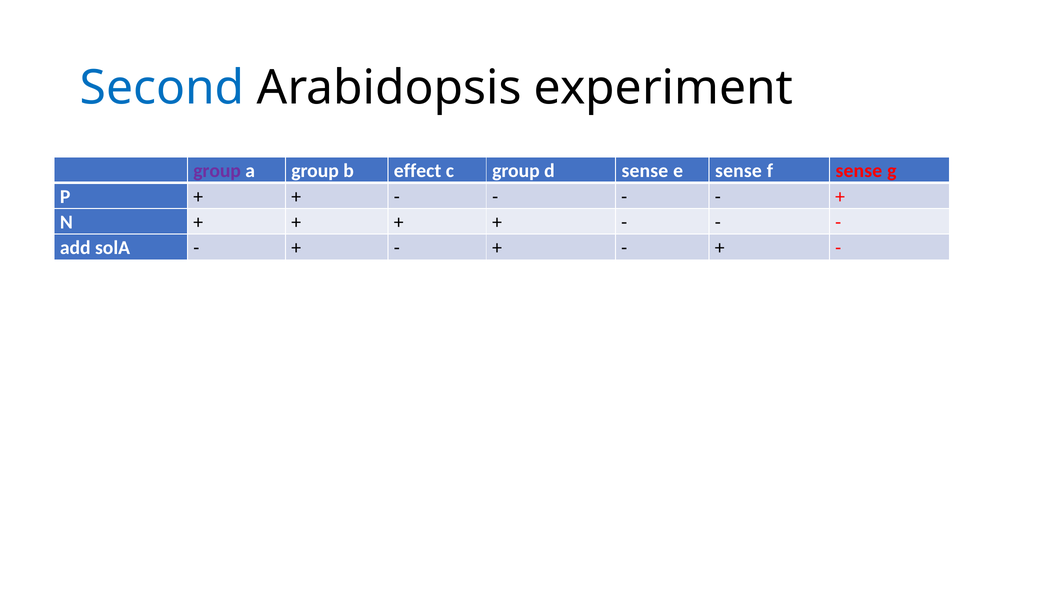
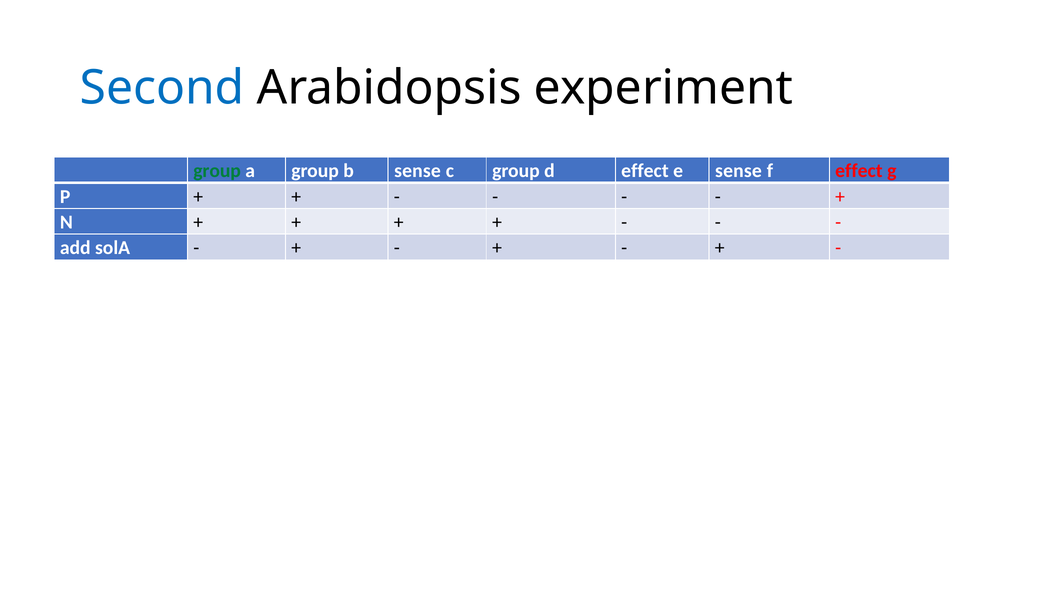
group colour: purple -> green (217, 171)
b effect: effect -> sense (418, 171)
d sense: sense -> effect (645, 171)
f sense: sense -> effect (859, 171)
